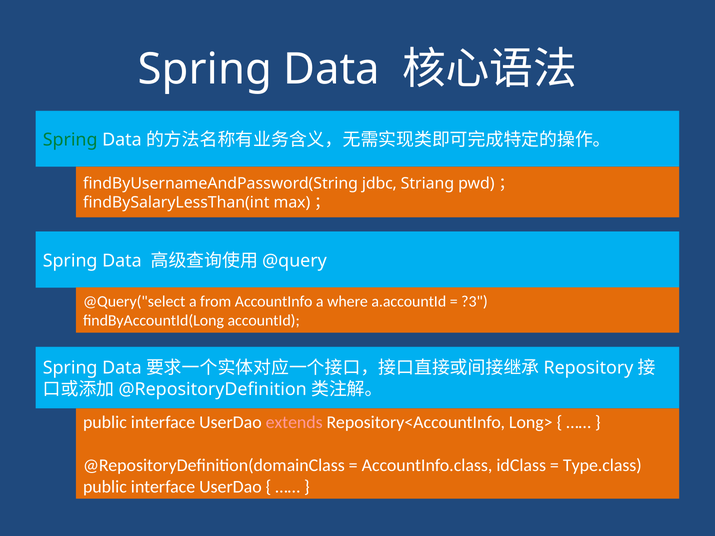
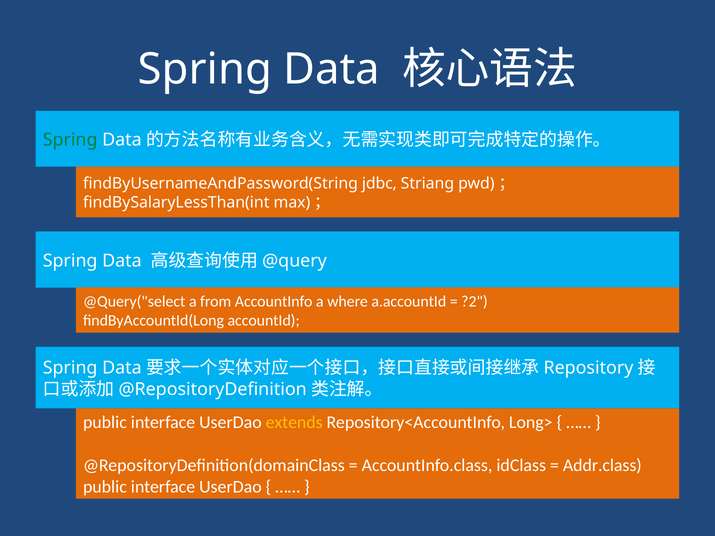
?3: ?3 -> ?2 (474, 302)
extends colour: pink -> yellow (294, 423)
Type.class: Type.class -> Addr.class (602, 466)
